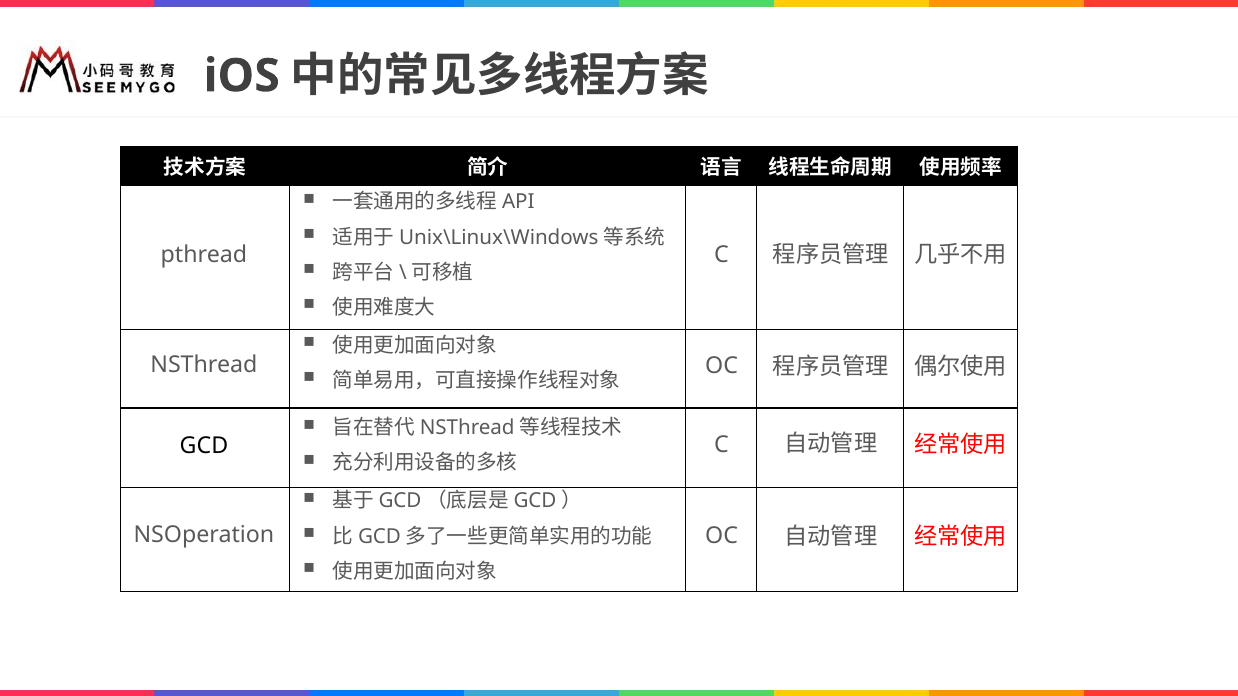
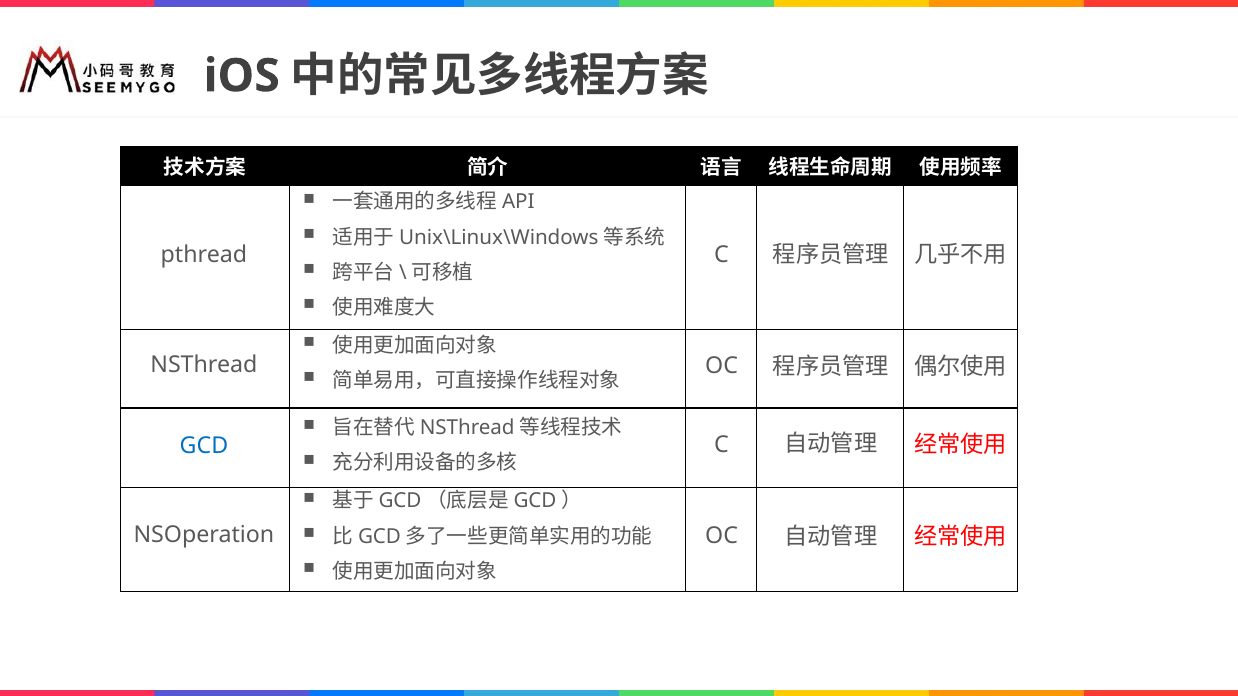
GCD colour: black -> blue (204, 446)
